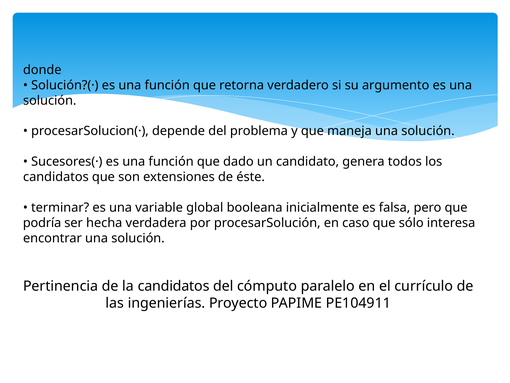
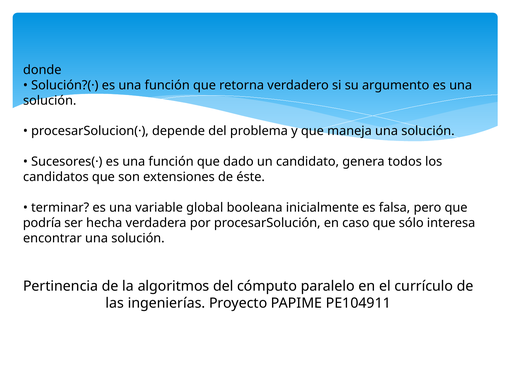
la candidatos: candidatos -> algoritmos (174, 286)
